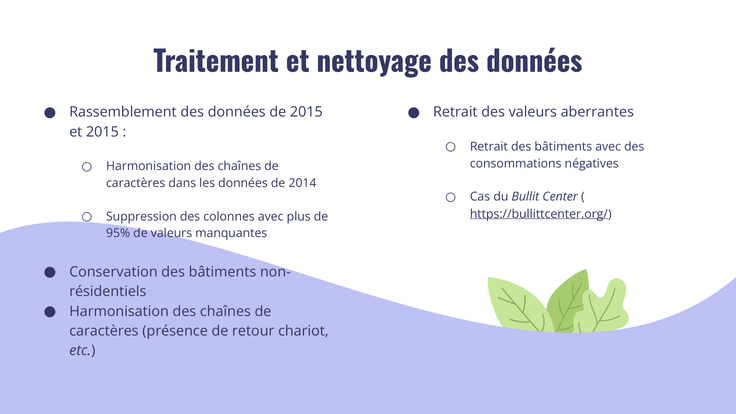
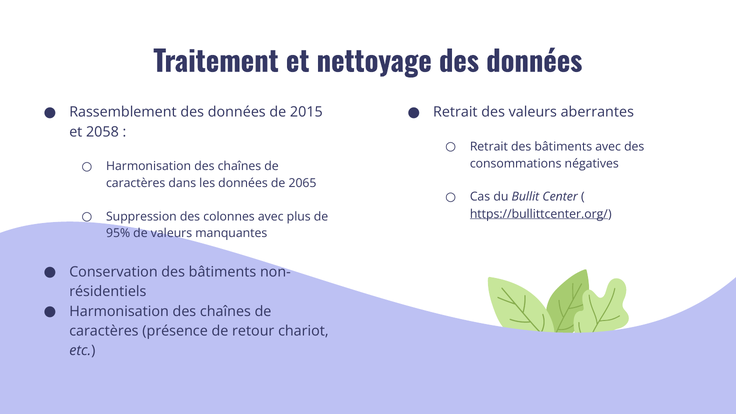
et 2015: 2015 -> 2058 (102, 132)
2014: 2014 -> 2065 (302, 183)
